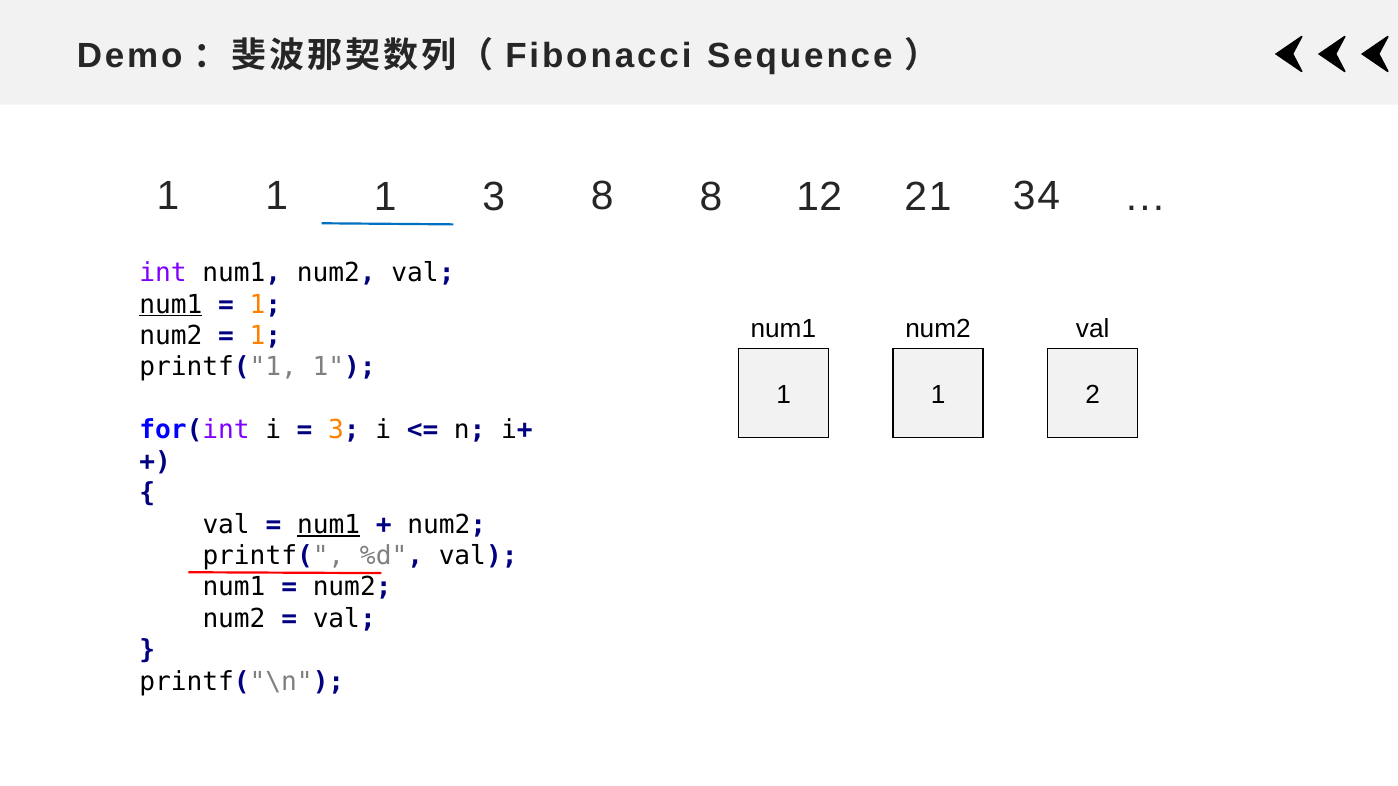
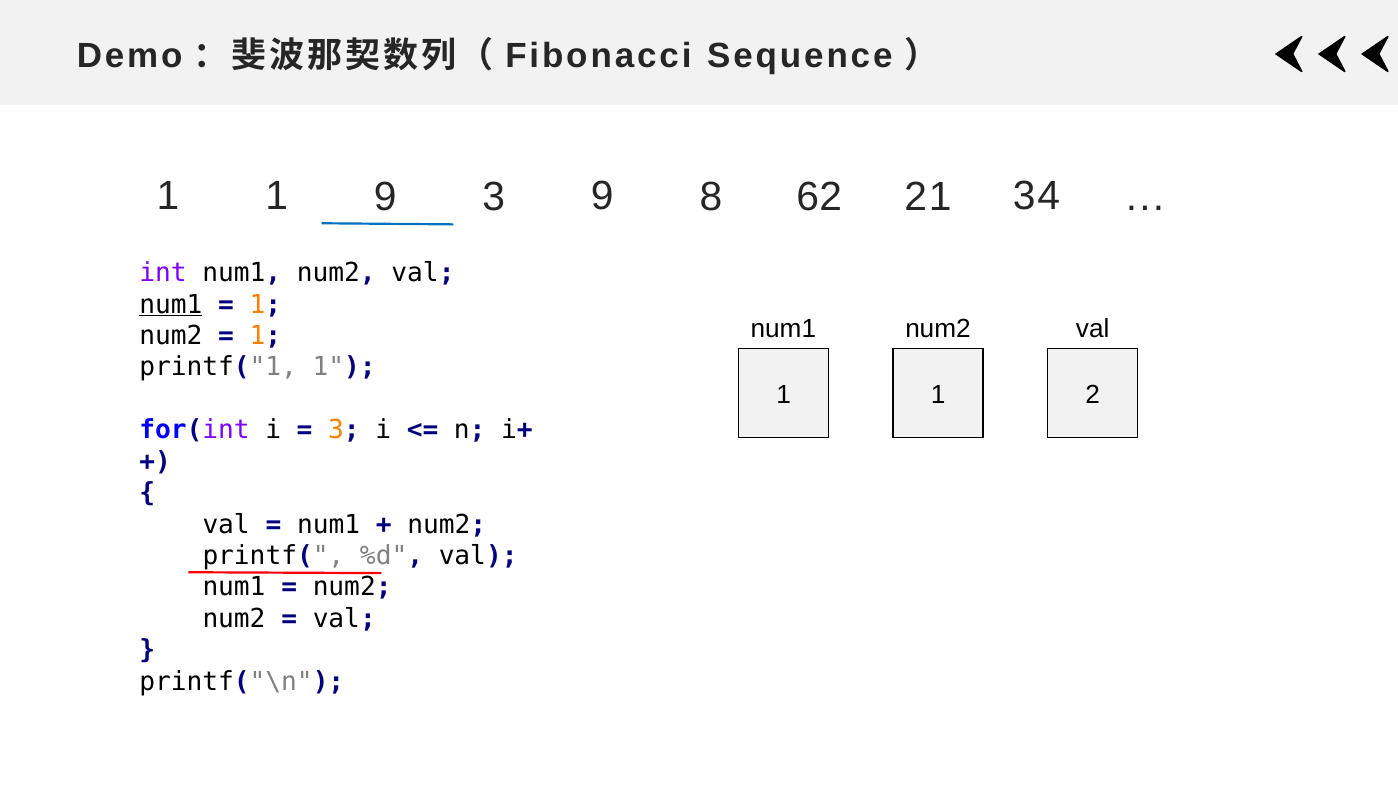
1 1 1: 1 -> 9 (385, 197)
3 8: 8 -> 9 (602, 197)
12: 12 -> 62 (819, 197)
num1 underline: present -> none (329, 525)
